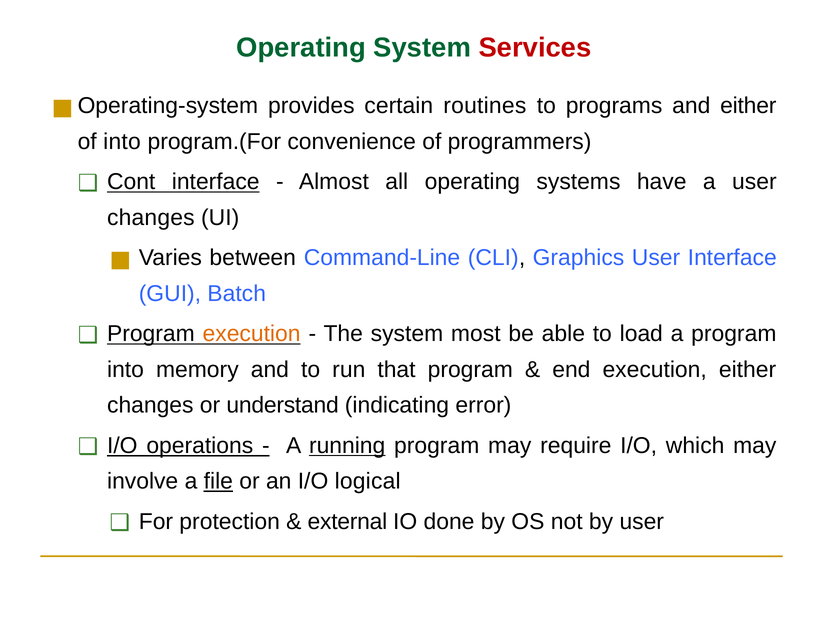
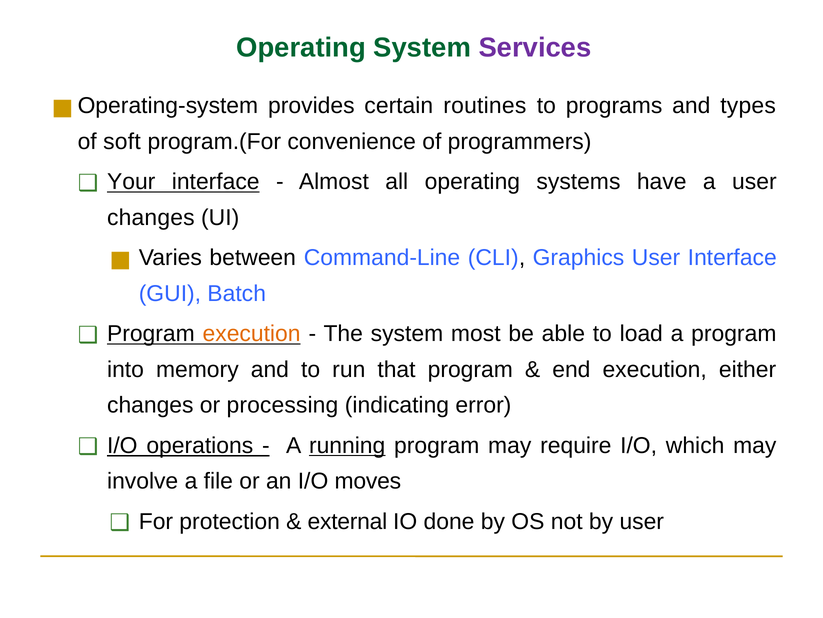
Services colour: red -> purple (535, 48)
and either: either -> types (748, 106)
of into: into -> soft (122, 141)
Cont: Cont -> Your (131, 182)
understand: understand -> processing (282, 405)
file underline: present -> none (218, 481)
logical: logical -> moves (368, 481)
